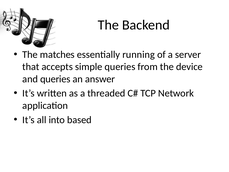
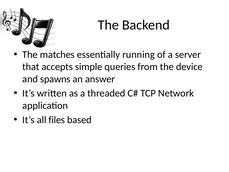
and queries: queries -> spawns (55, 79)
into: into -> files (57, 120)
